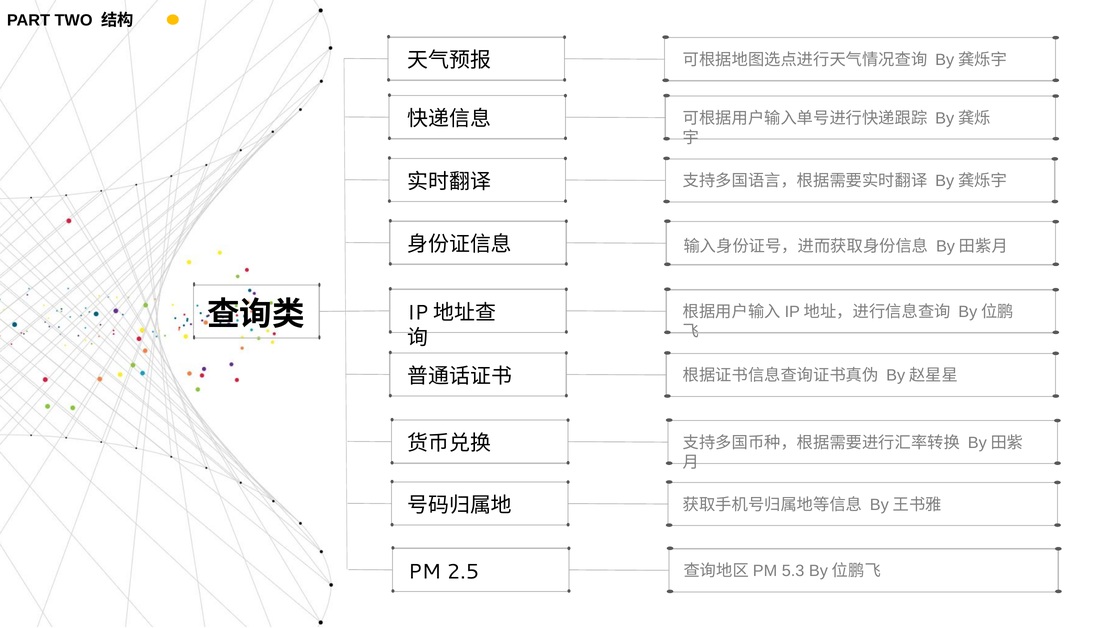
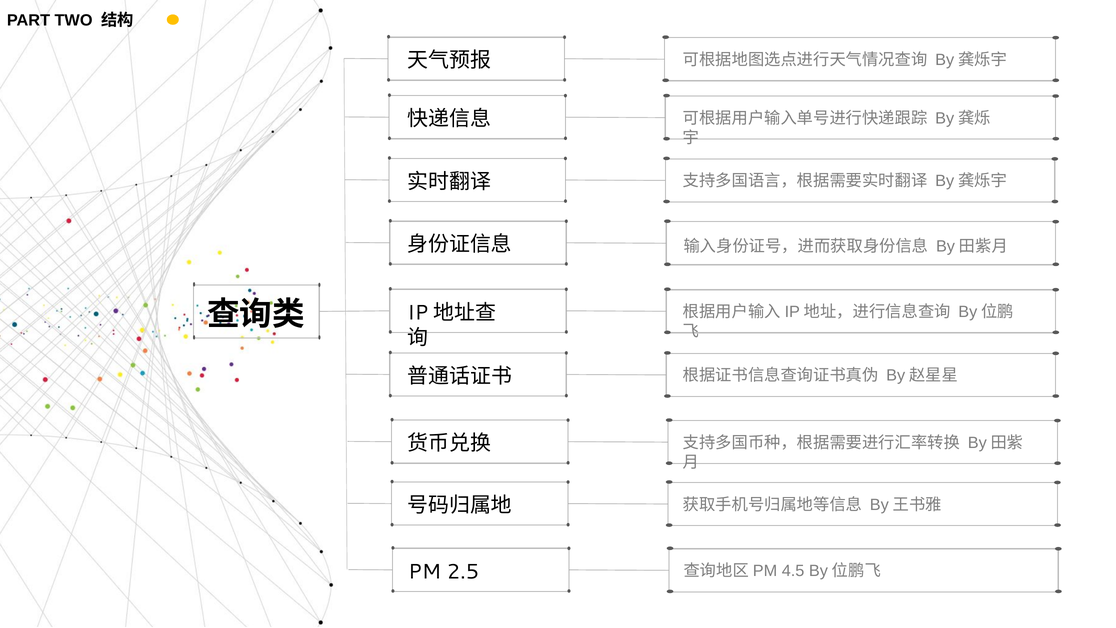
5.3: 5.3 -> 4.5 (793, 571)
